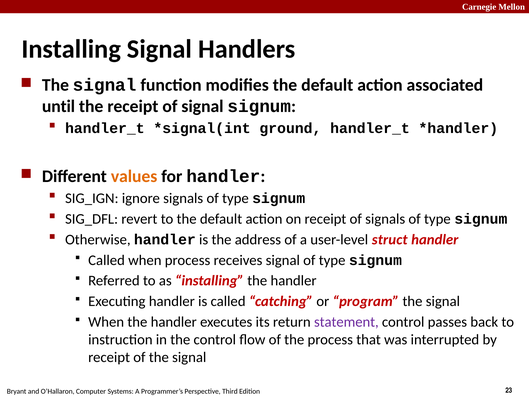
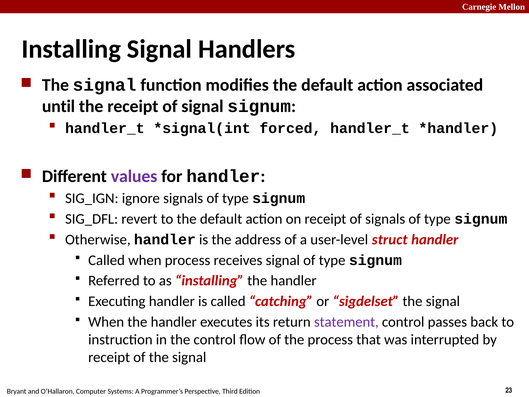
ground: ground -> forced (290, 128)
values colour: orange -> purple (134, 176)
program: program -> sigdelset (366, 301)
